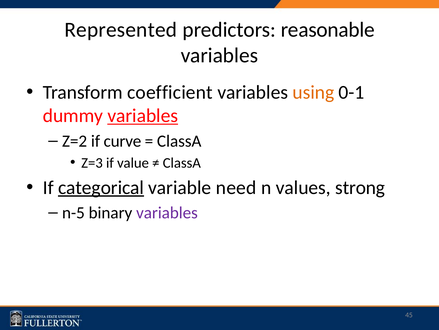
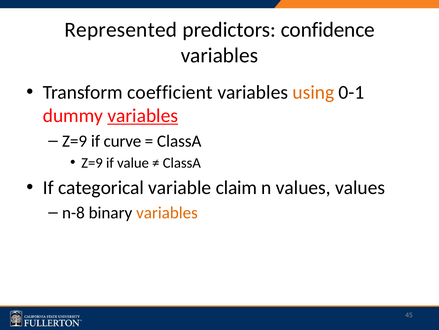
reasonable: reasonable -> confidence (328, 30)
Z=2: Z=2 -> Z=9 (75, 141)
Z=3: Z=3 -> Z=9 (92, 162)
categorical underline: present -> none (101, 187)
need: need -> claim (236, 187)
values strong: strong -> values (360, 187)
n-5: n-5 -> n-8 (73, 212)
variables colour: purple -> orange (167, 212)
